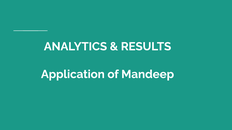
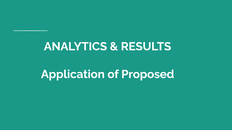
Mandeep: Mandeep -> Proposed (148, 75)
